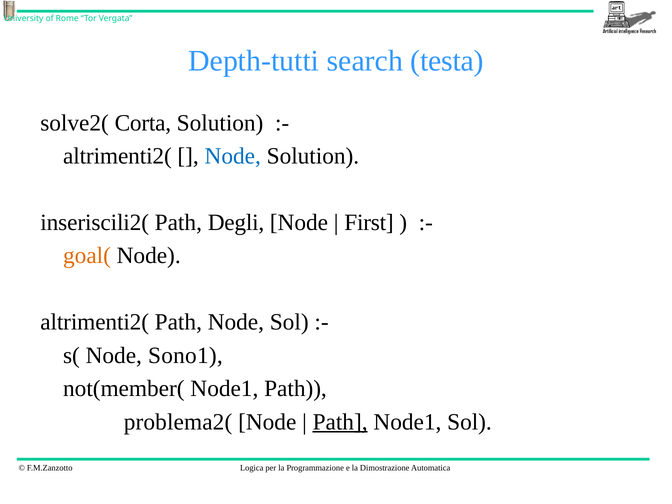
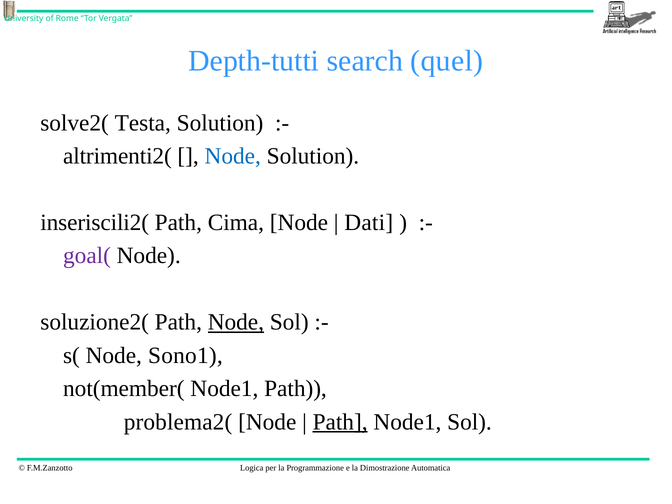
testa: testa -> quel (447, 61)
Corta: Corta -> Testa (143, 123)
Degli: Degli -> Cima (236, 222)
First: First -> Dati (369, 222)
goal( colour: orange -> purple (87, 256)
altrimenti2(: altrimenti2( -> soluzione2( (95, 322)
Node underline: none -> present (236, 322)
